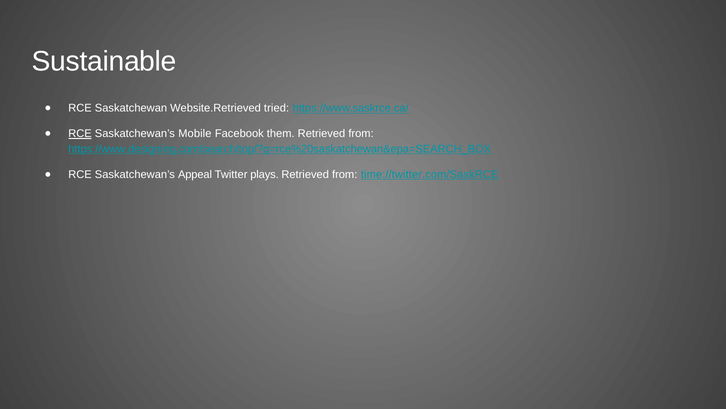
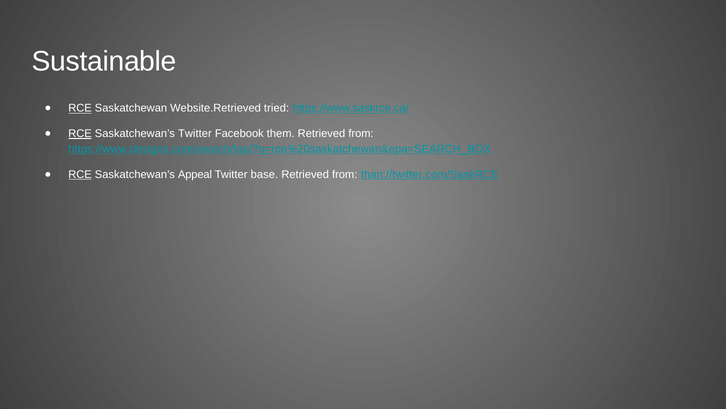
RCE underline: none -> present (80, 108)
Saskatchewan’s Mobile: Mobile -> Twitter (195, 134)
https://www.designing.com/search/top/?q=rce%20saskatchewan&epa=SEARCH_BOX: https://www.designing.com/search/top/?q=rce%20saskatchewan&epa=SEARCH_BOX -> https://www.designs.com/search/top/?q=rce%20saskatchewan&epa=SEARCH_BOX (280, 149)
RCE underline: none -> present (80, 174)
plays: plays -> base (264, 174)
time://twitter.com/SaskRCE: time://twitter.com/SaskRCE -> than://twitter.com/SaskRCE (430, 174)
